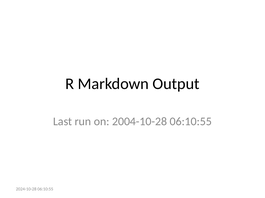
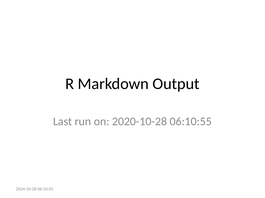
2004-10-28: 2004-10-28 -> 2020-10-28 (140, 122)
